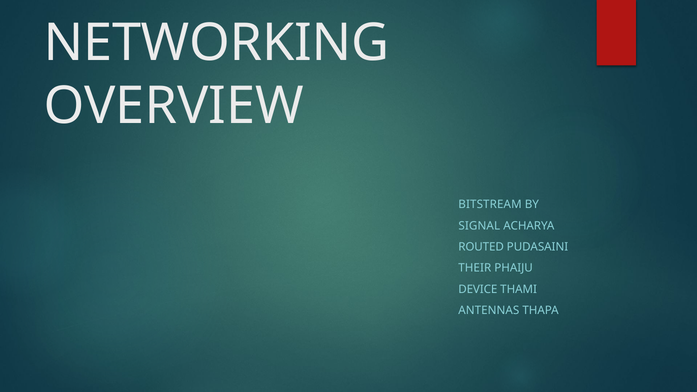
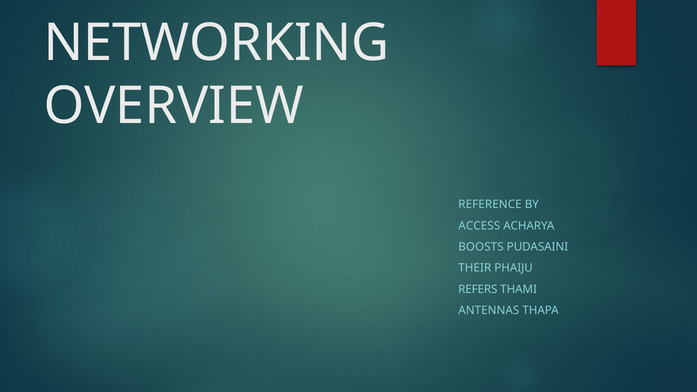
BITSTREAM: BITSTREAM -> REFERENCE (490, 205)
SIGNAL: SIGNAL -> ACCESS (479, 226)
ROUTED: ROUTED -> BOOSTS (481, 247)
DEVICE: DEVICE -> REFERS (478, 289)
